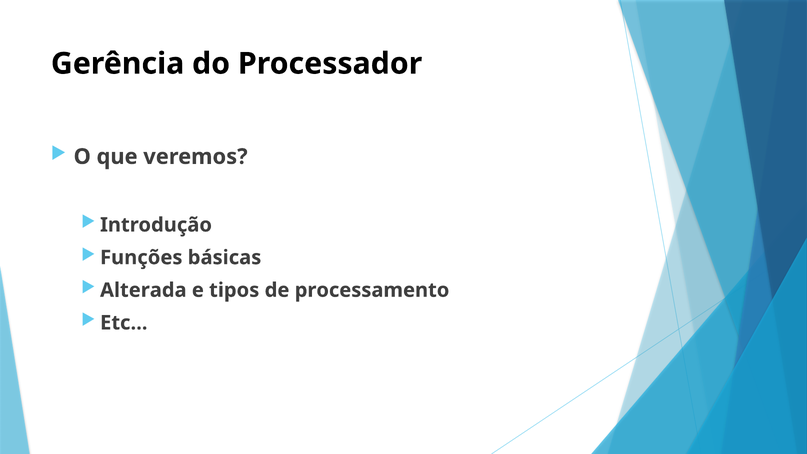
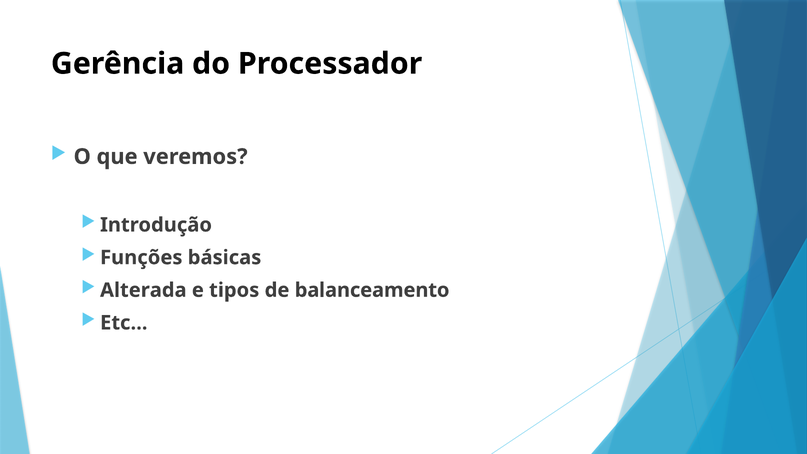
processamento: processamento -> balanceamento (372, 290)
